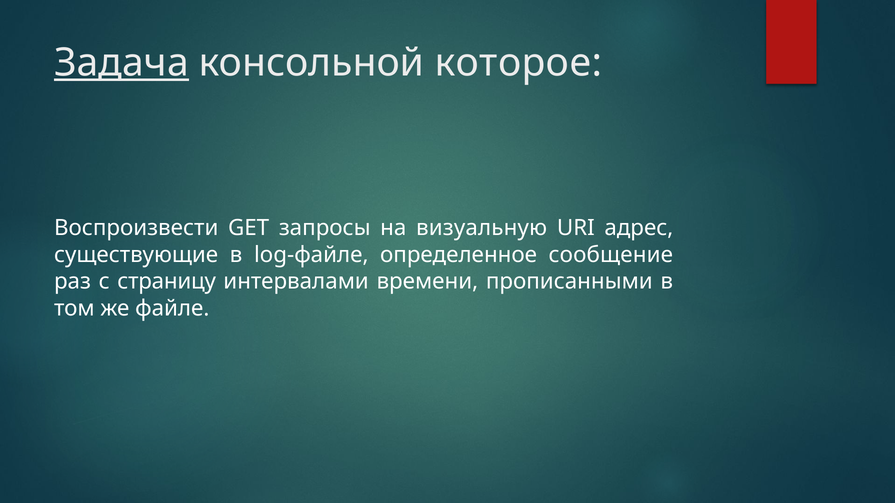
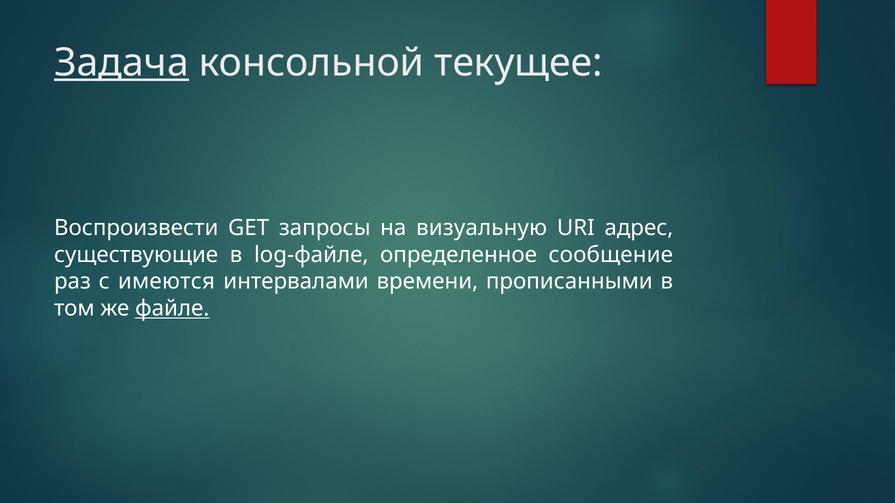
которое: которое -> текущее (519, 63)
страницу: страницу -> имеются (166, 282)
файле underline: none -> present (172, 309)
